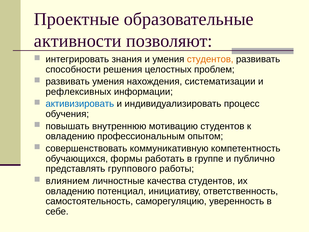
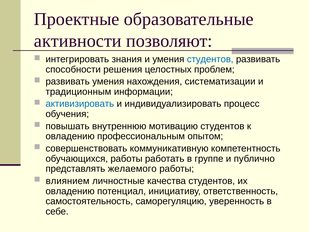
студентов colour: orange -> blue (210, 59)
рефлексивных: рефлексивных -> традиционным (78, 92)
обучающихся формы: формы -> работы (127, 158)
группового: группового -> желаемого (132, 169)
